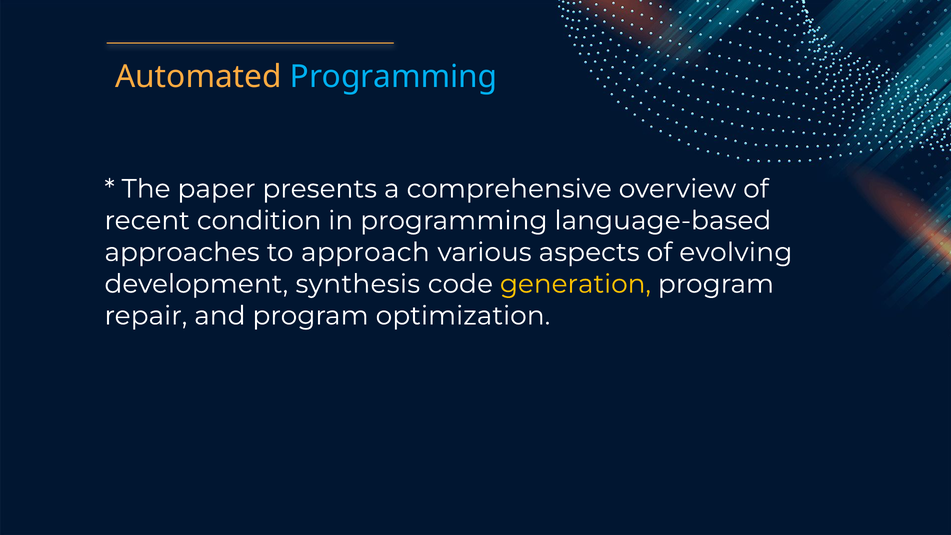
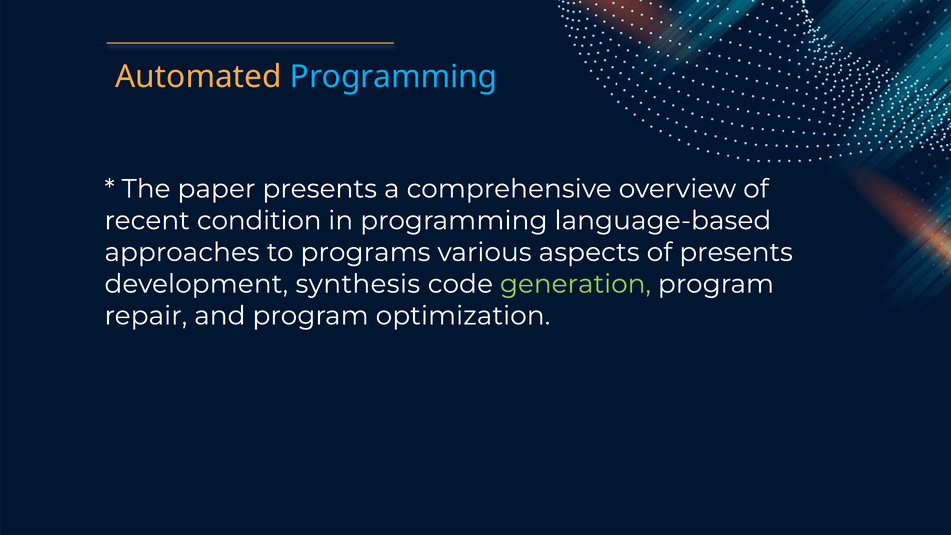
approach: approach -> programs (366, 252)
of evolving: evolving -> presents (736, 252)
generation colour: yellow -> light green (575, 284)
